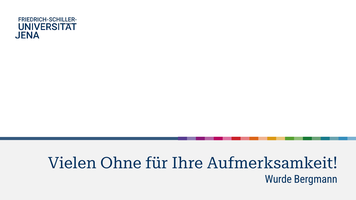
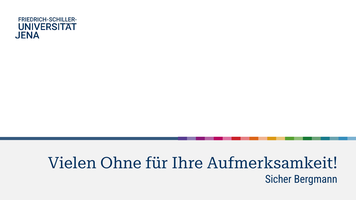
Wurde: Wurde -> Sicher (278, 180)
